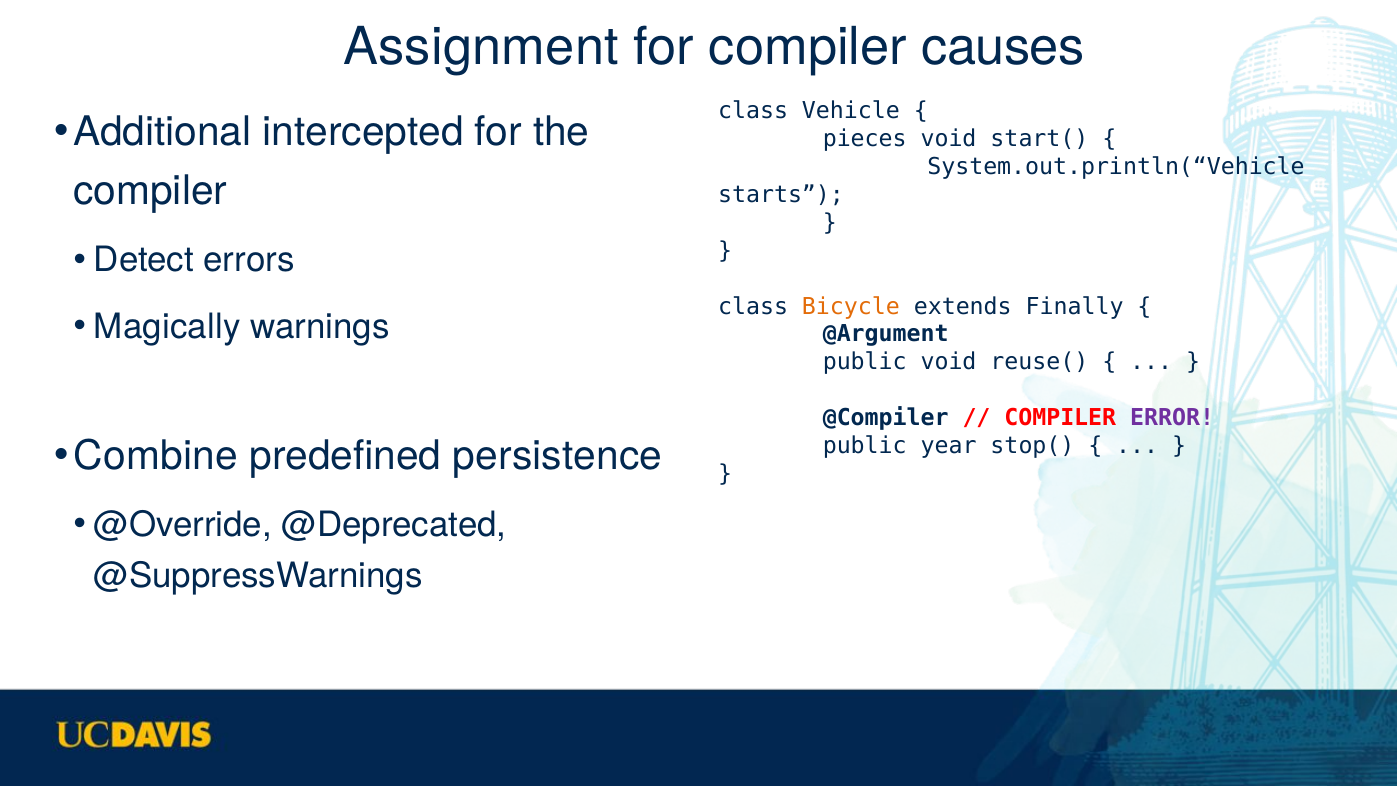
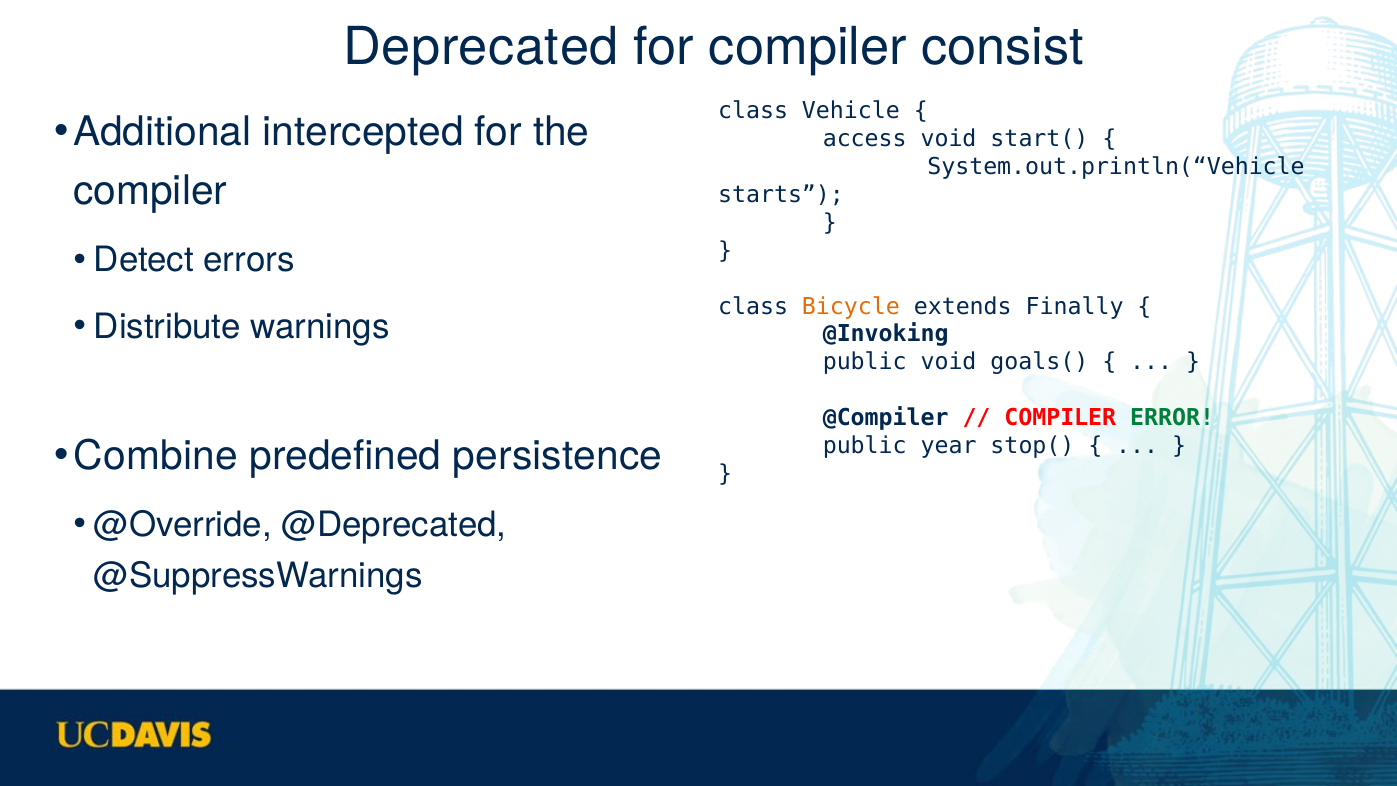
Assignment: Assignment -> Deprecated (481, 47)
causes: causes -> consist (1003, 47)
pieces: pieces -> access (865, 139)
Magically: Magically -> Distribute (167, 327)
@Argument: @Argument -> @Invoking (886, 334)
reuse(: reuse( -> goals( (1039, 362)
ERROR colour: purple -> green (1172, 418)
